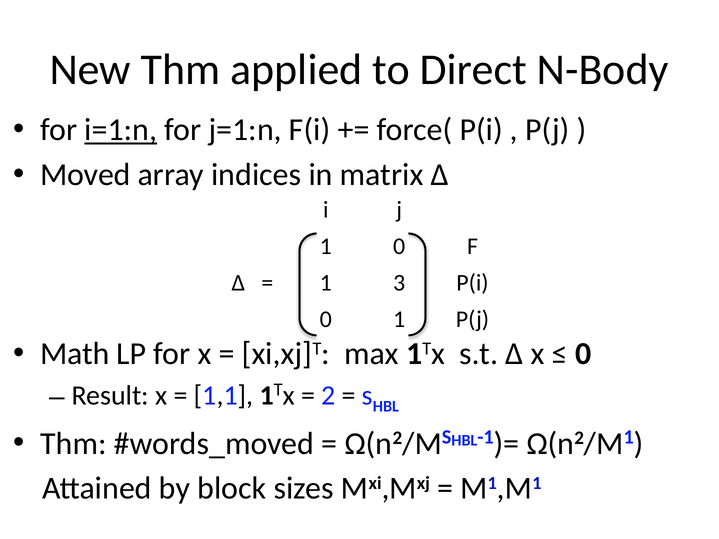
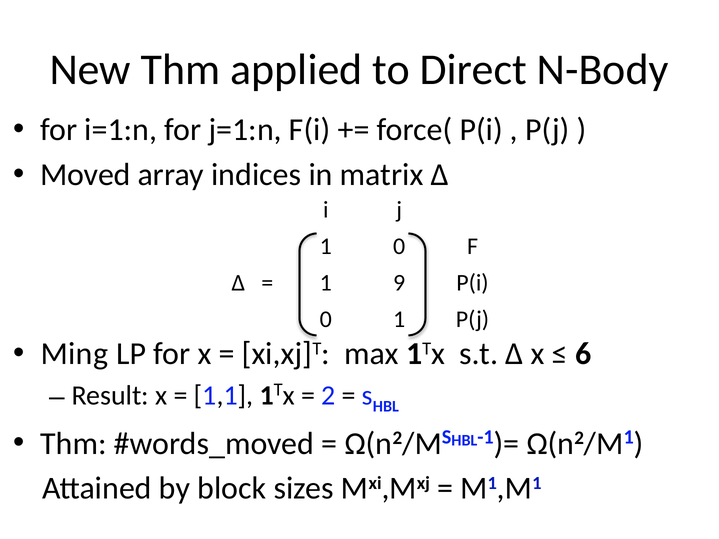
i=1:n underline: present -> none (121, 130)
3: 3 -> 9 (399, 283)
Math: Math -> Ming (74, 354)
0: 0 -> 6 (583, 354)
